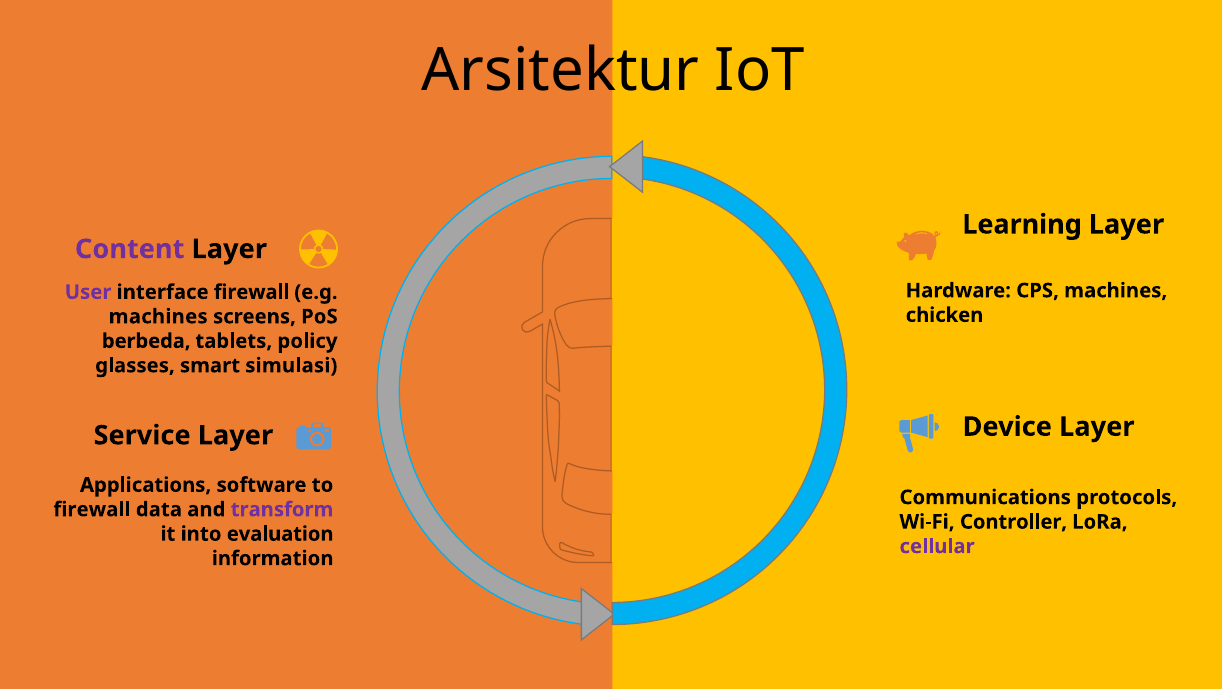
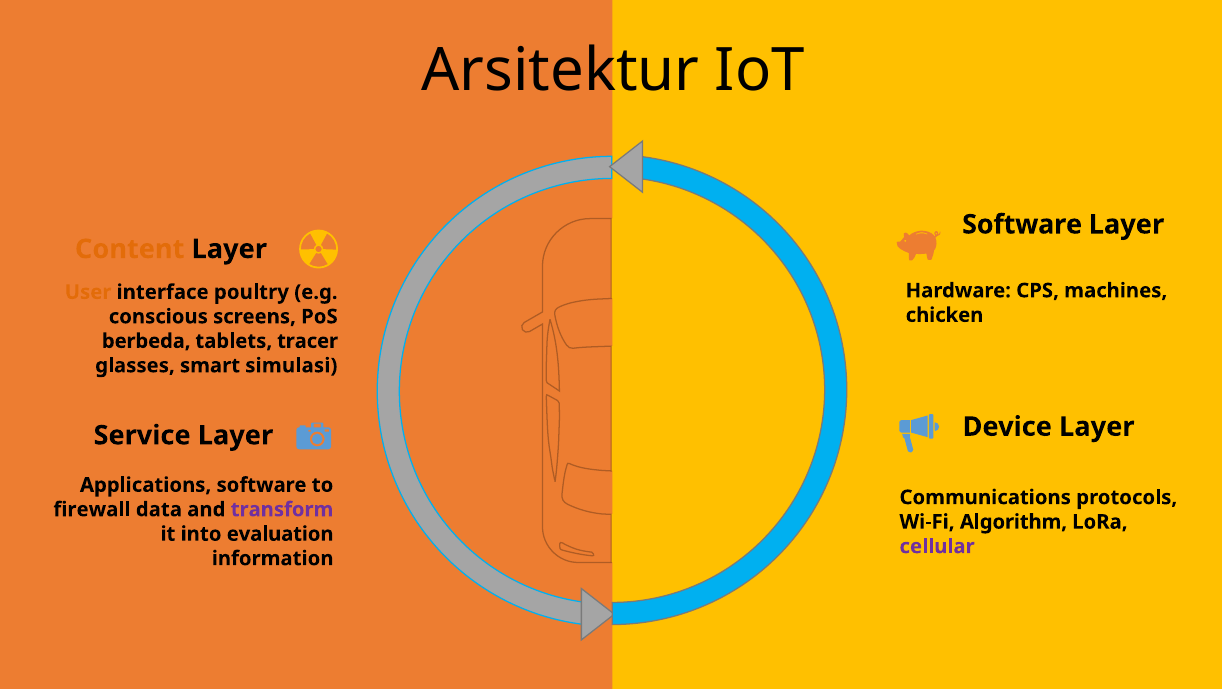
Learning: Learning -> Software (1022, 224)
Content colour: purple -> orange (130, 249)
User colour: purple -> orange (88, 292)
interface firewall: firewall -> poultry (251, 292)
machines: machines -> conscious (158, 316)
policy: policy -> tracer (308, 341)
Controller: Controller -> Algorithm (1013, 522)
